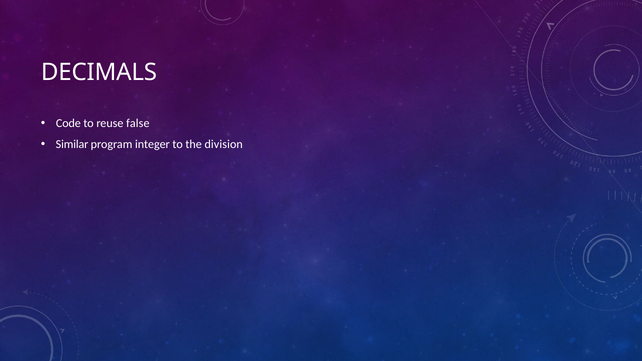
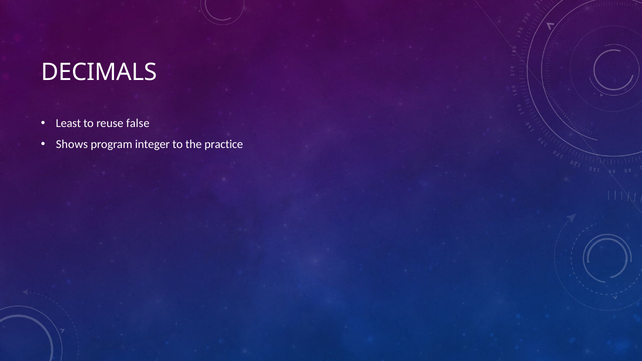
Code: Code -> Least (68, 123)
Similar: Similar -> Shows (72, 144)
division: division -> practice (224, 144)
